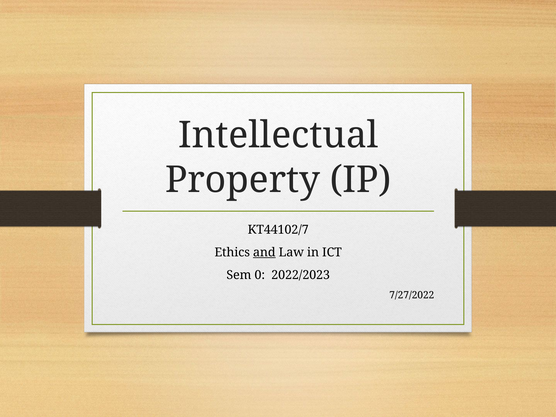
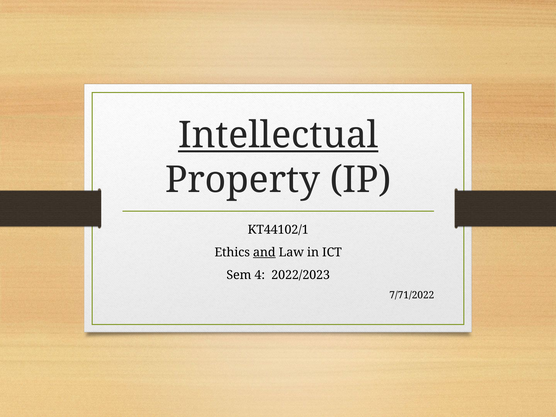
Intellectual underline: none -> present (278, 135)
KT44102/7: KT44102/7 -> KT44102/1 (278, 230)
0: 0 -> 4 (260, 275)
7/27/2022: 7/27/2022 -> 7/71/2022 (412, 295)
